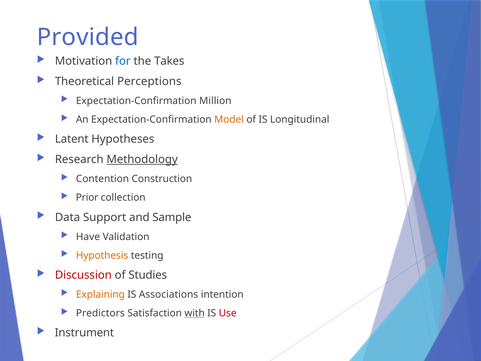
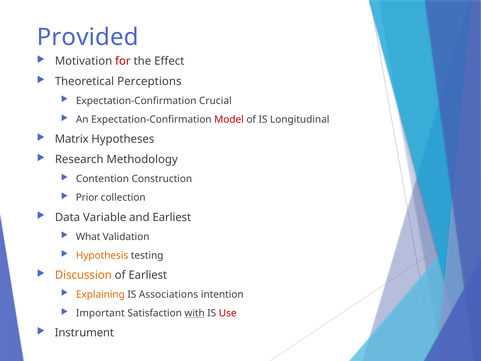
for colour: blue -> red (123, 61)
Takes: Takes -> Effect (169, 61)
Million: Million -> Crucial (215, 101)
Model colour: orange -> red (229, 119)
Latent: Latent -> Matrix (72, 139)
Methodology underline: present -> none (142, 159)
Support: Support -> Variable (105, 217)
and Sample: Sample -> Earliest (172, 217)
Have: Have -> What (88, 237)
Discussion colour: red -> orange (83, 275)
of Studies: Studies -> Earliest (148, 275)
Predictors: Predictors -> Important (100, 313)
